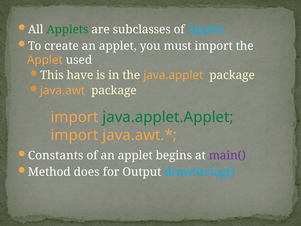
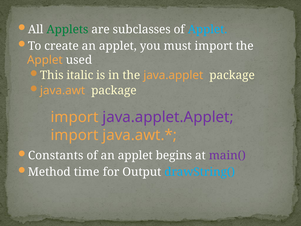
have: have -> italic (80, 75)
java.applet.Applet colour: green -> purple (168, 117)
does: does -> time (87, 172)
